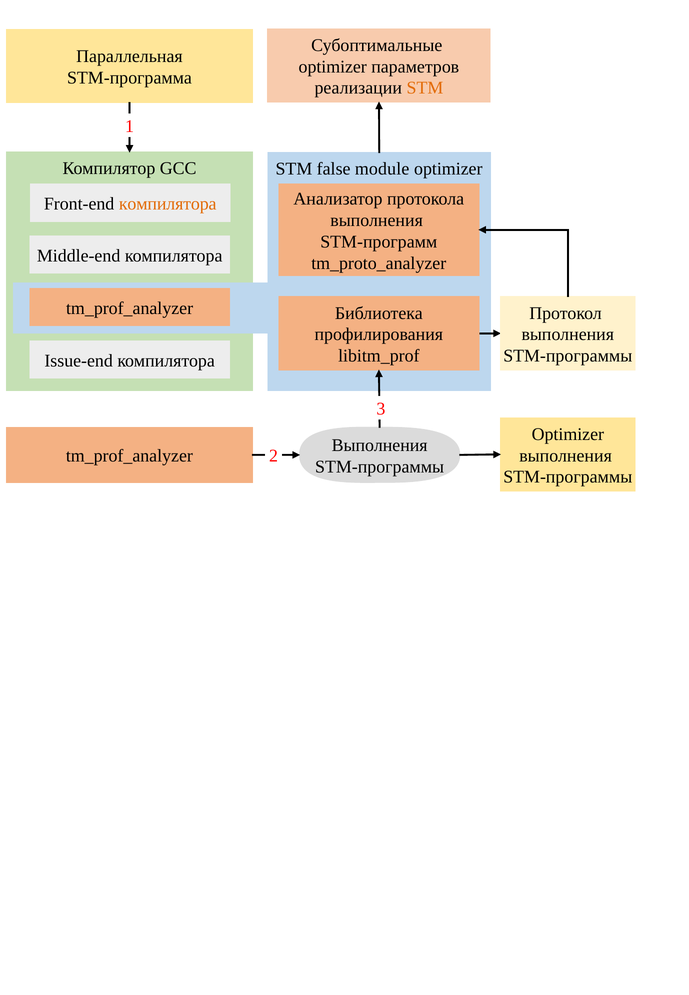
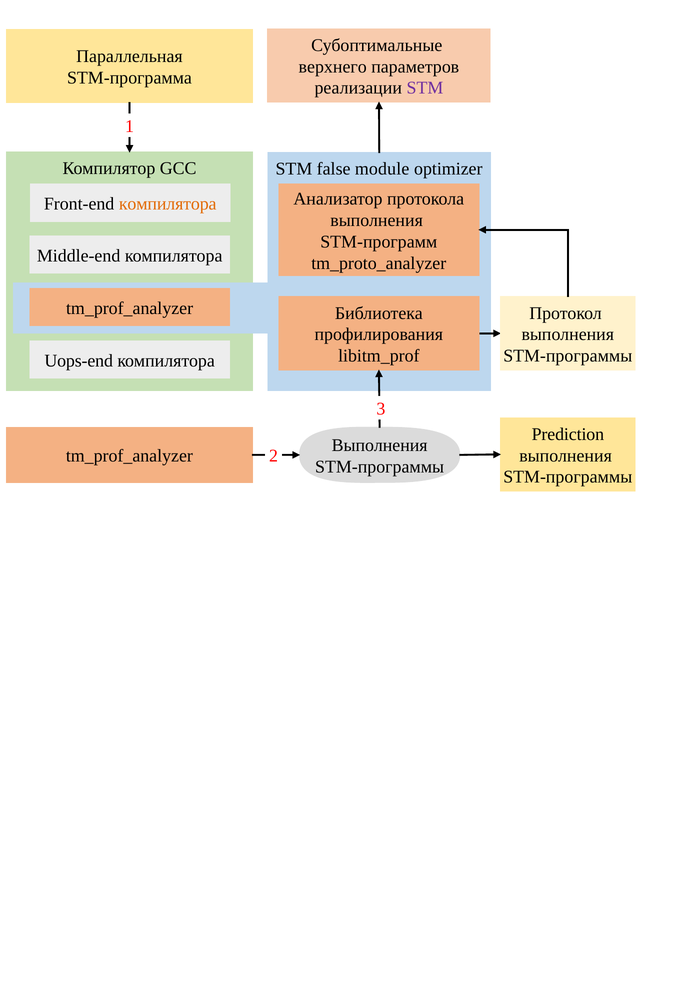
optimizer: optimizer -> верхнего (333, 67)
STM colour: orange -> purple (425, 88)
Issue-end: Issue-end -> Uops-end (79, 361)
Optimizer: Optimizer -> Prediction (568, 434)
